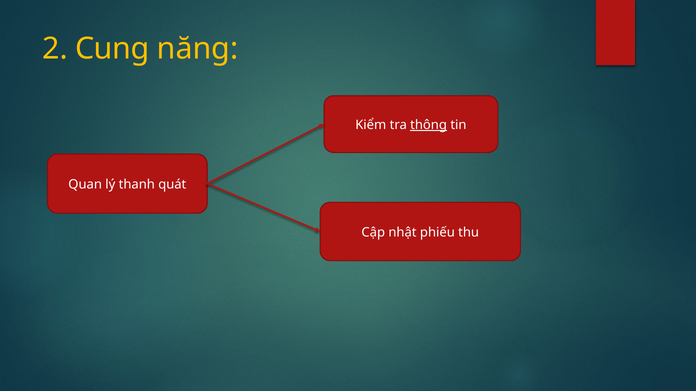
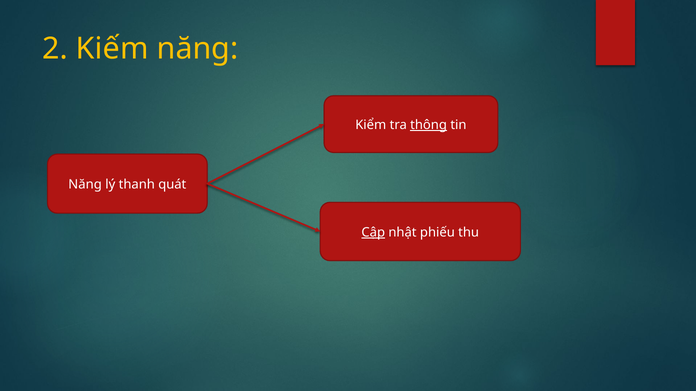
Cung: Cung -> Kiếm (112, 49)
Quan: Quan -> Năng (85, 185)
Cập underline: none -> present (373, 233)
